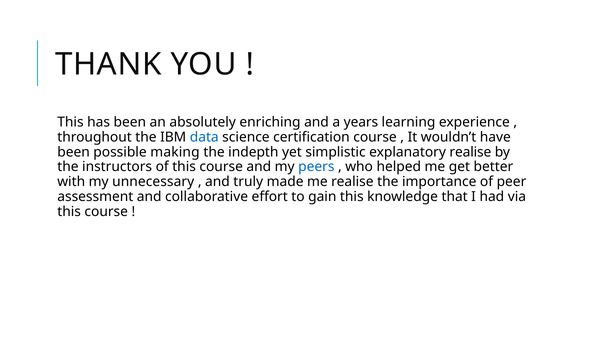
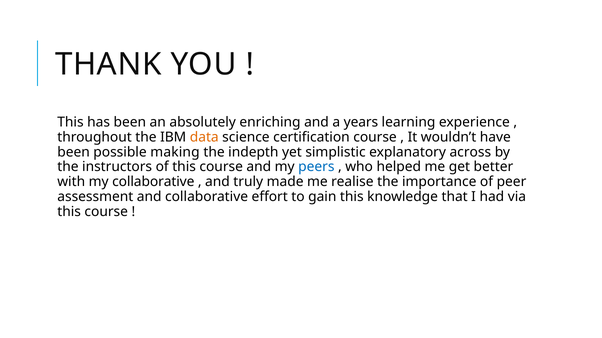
data colour: blue -> orange (204, 137)
explanatory realise: realise -> across (470, 152)
my unnecessary: unnecessary -> collaborative (153, 182)
